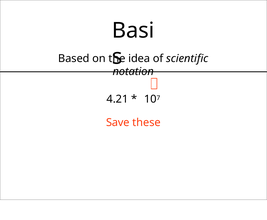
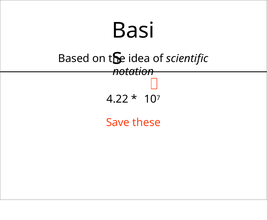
4.21: 4.21 -> 4.22 (117, 99)
